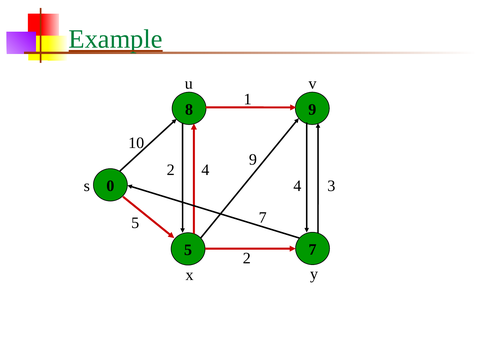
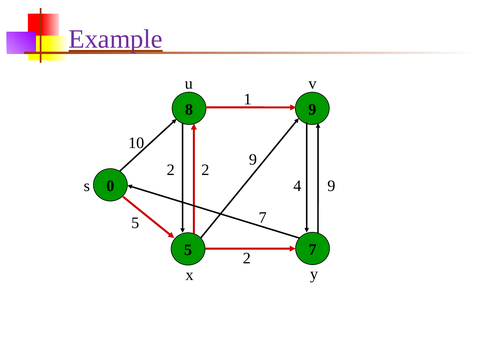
Example colour: green -> purple (116, 39)
4: 4 -> 2 (205, 170)
4 3: 3 -> 9 (331, 186)
